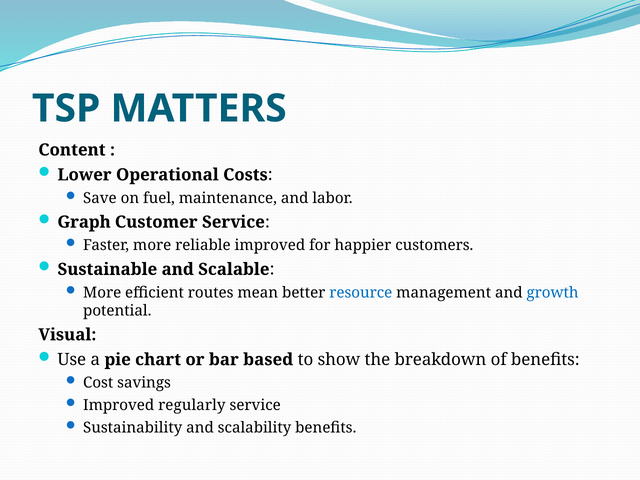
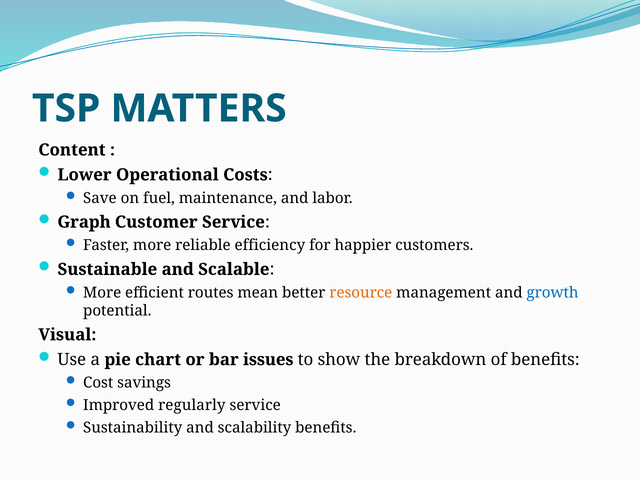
reliable improved: improved -> efficiency (270, 245)
resource colour: blue -> orange (361, 293)
based: based -> issues (268, 360)
